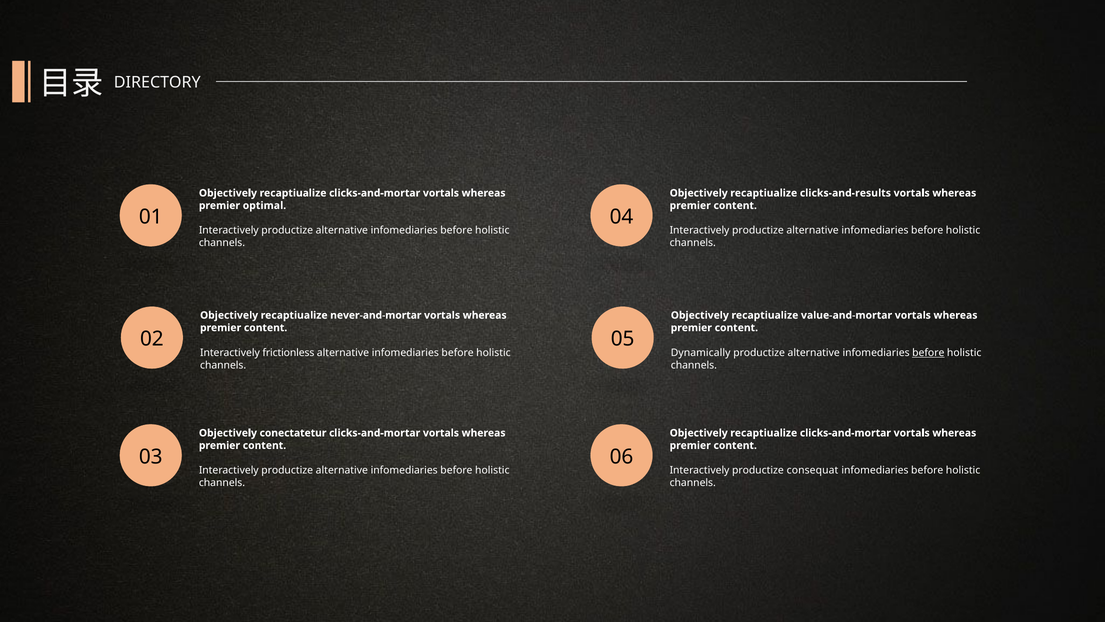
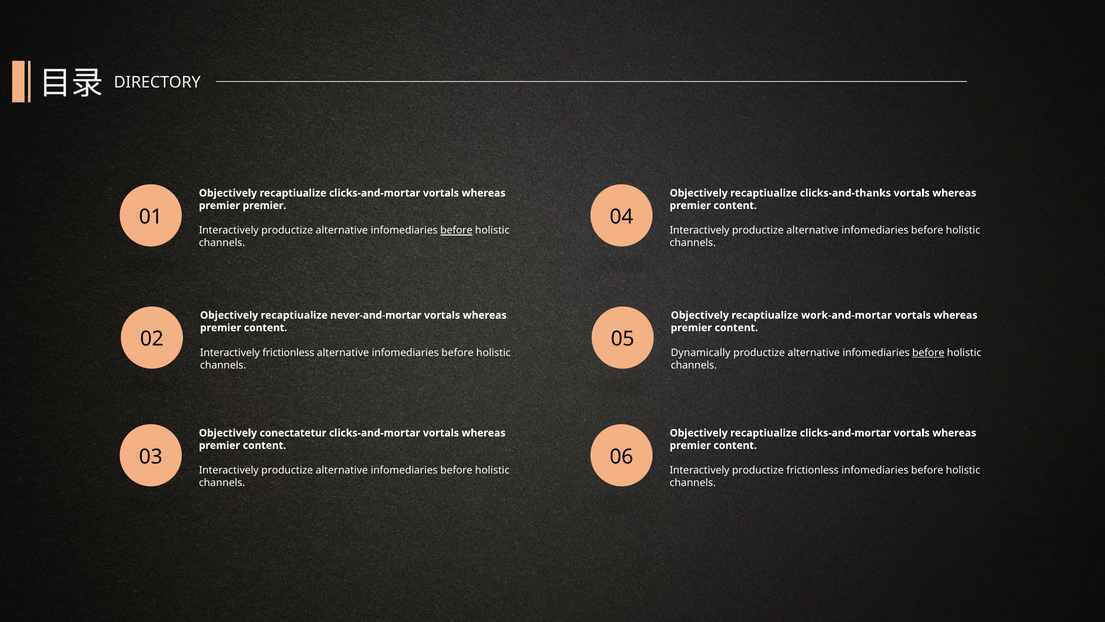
clicks-and-results: clicks-and-results -> clicks-and-thanks (845, 193)
premier optimal: optimal -> premier (264, 205)
before underline: none -> present (456, 230)
value-and-mortar: value-and-mortar -> work-and-mortar (847, 315)
productize consequat: consequat -> frictionless (813, 470)
